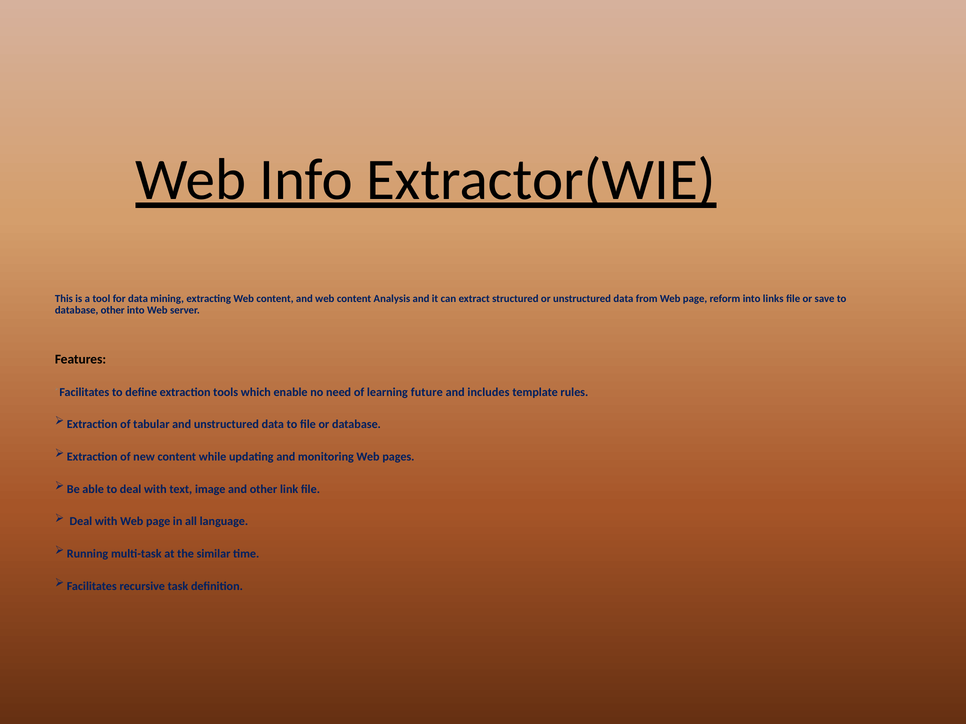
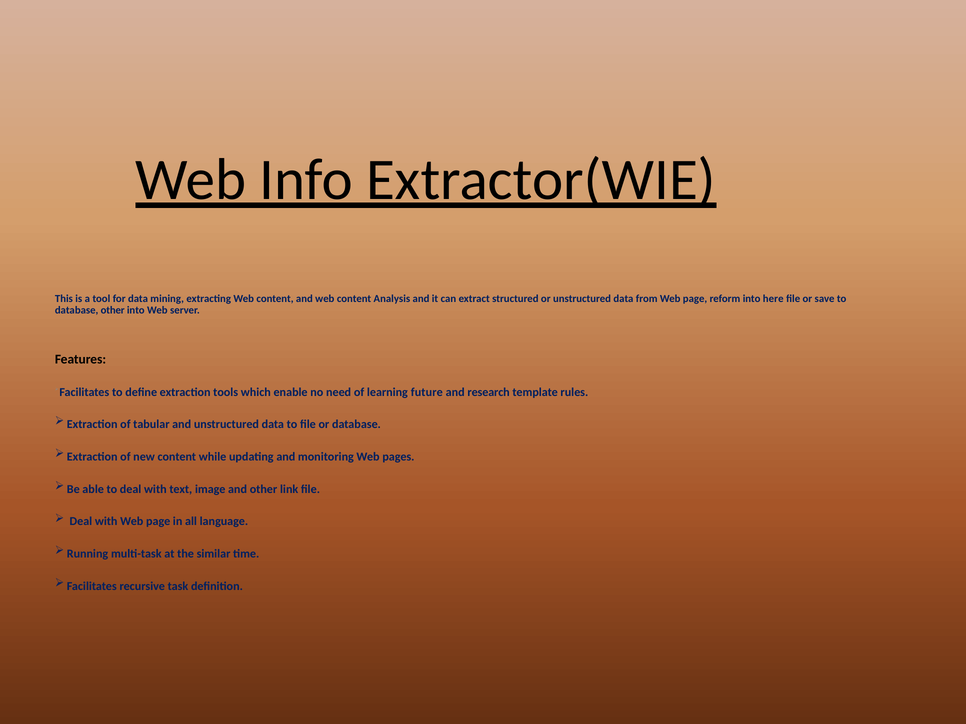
links: links -> here (773, 299)
includes: includes -> research (489, 392)
